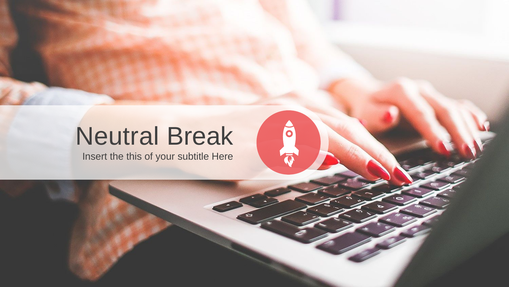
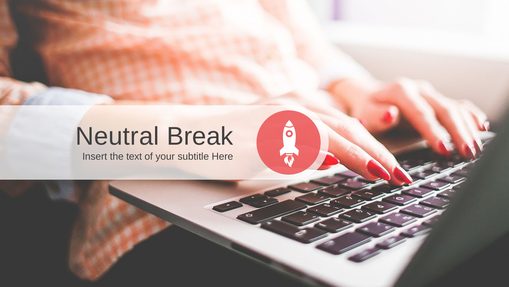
this: this -> text (134, 156)
